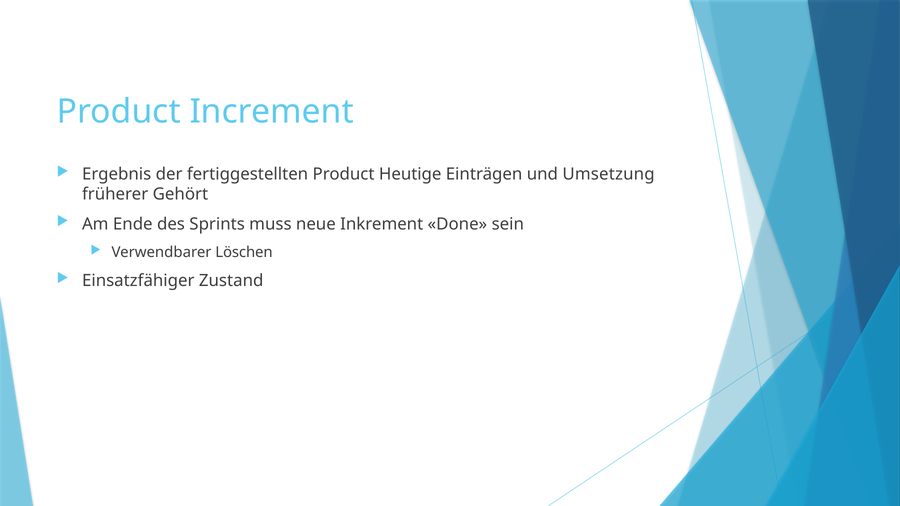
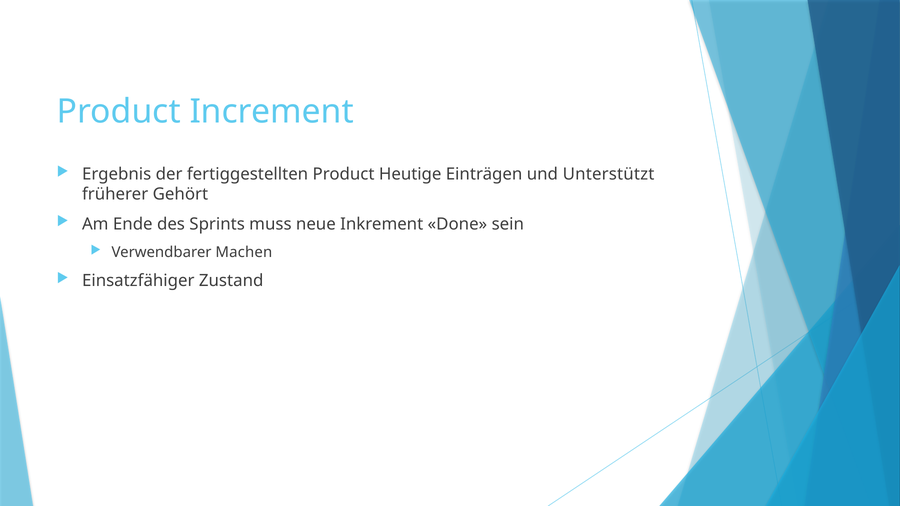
Umsetzung: Umsetzung -> Unterstützt (609, 174)
Löschen: Löschen -> Machen (244, 252)
